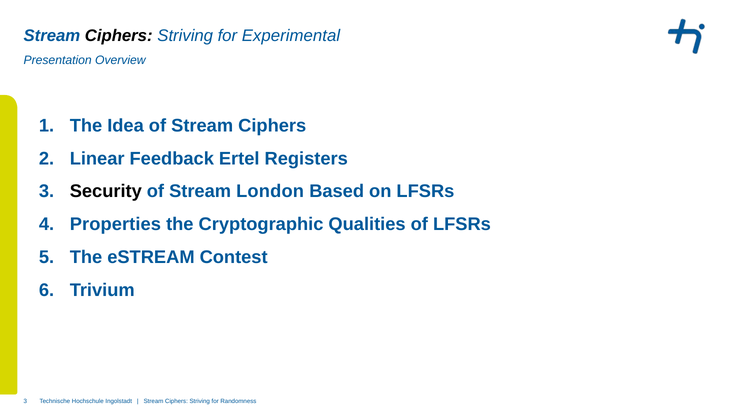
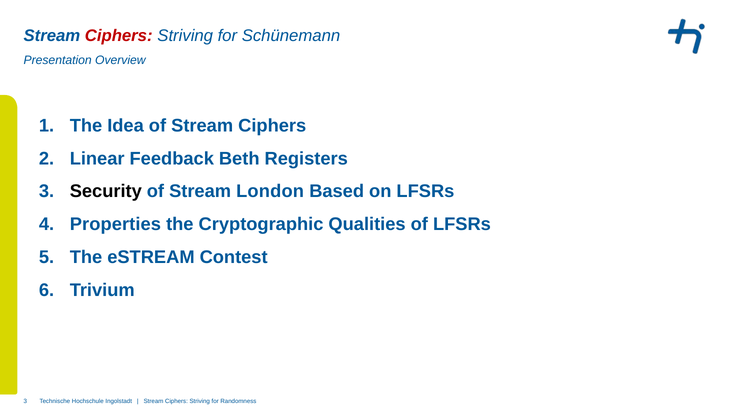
Ciphers colour: black -> red (119, 36)
Experimental: Experimental -> Schünemann (291, 36)
Ertel: Ertel -> Beth (239, 159)
